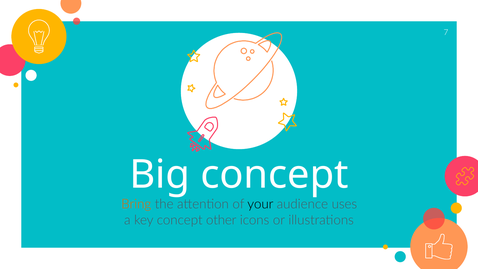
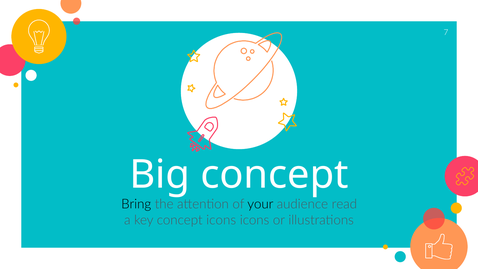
Bring colour: orange -> black (136, 204)
uses: uses -> read (344, 204)
concept other: other -> icons (221, 220)
